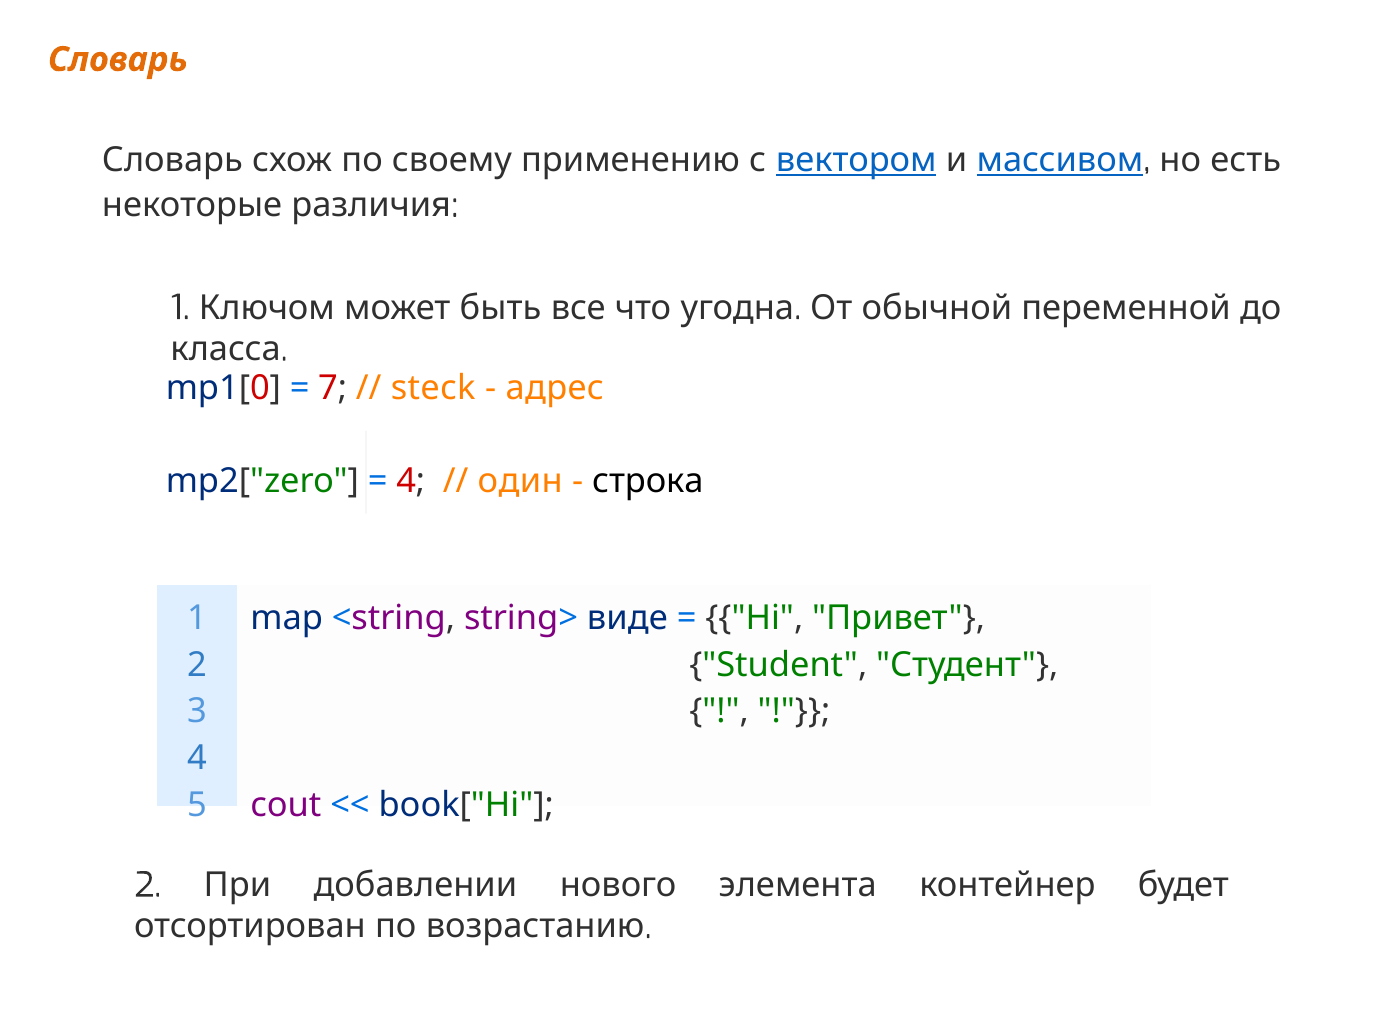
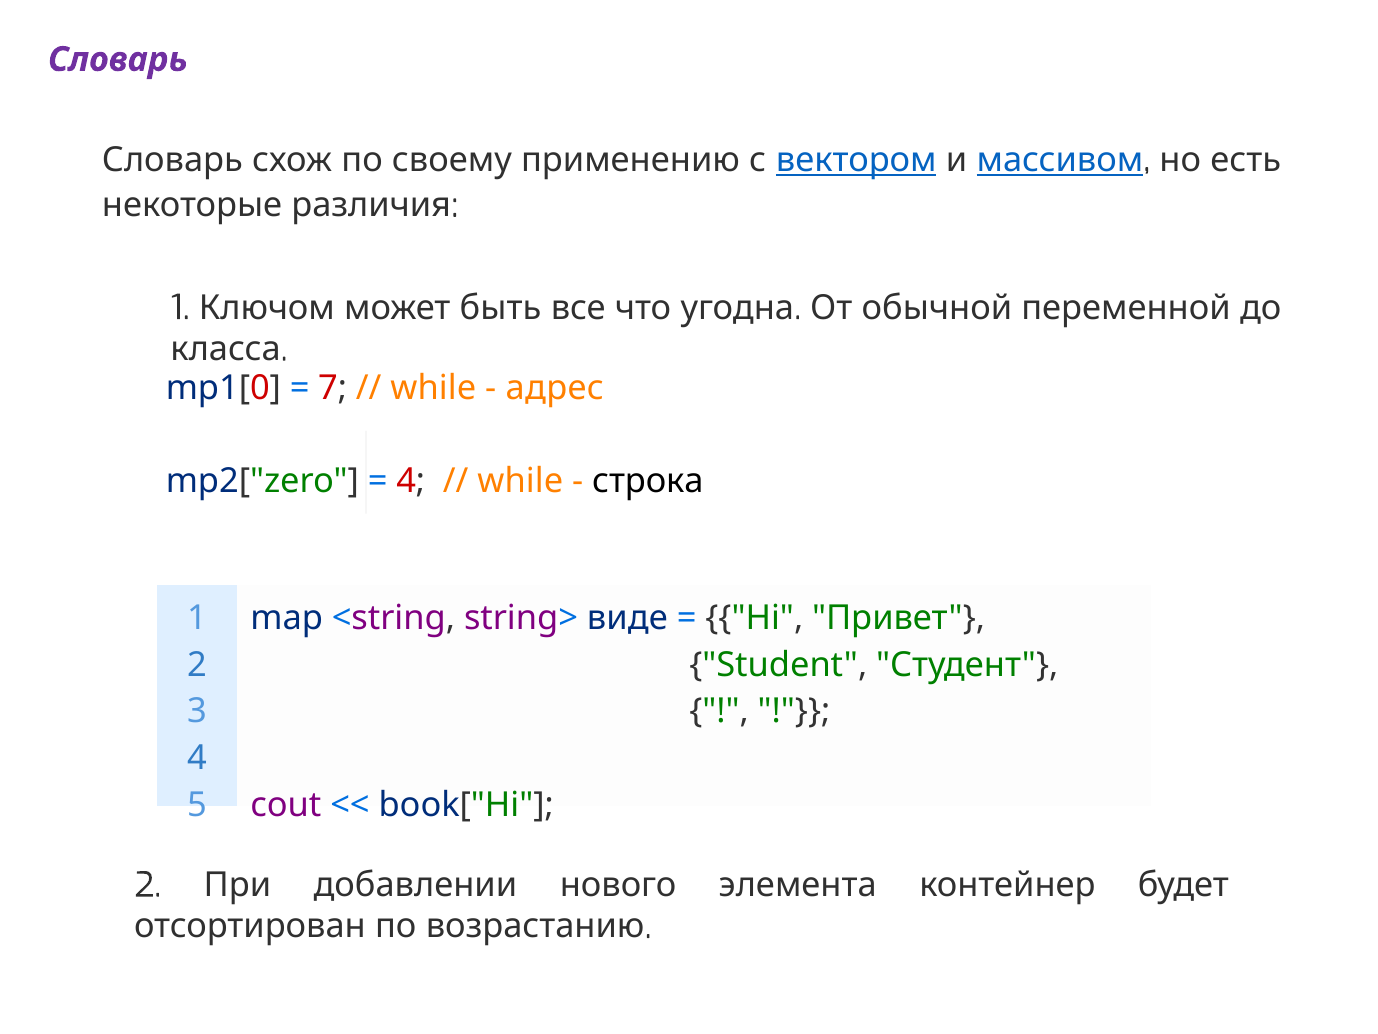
Словарь colour: orange -> purple (118, 60)
steck: steck -> while (433, 387)
один: один -> while (520, 481)
